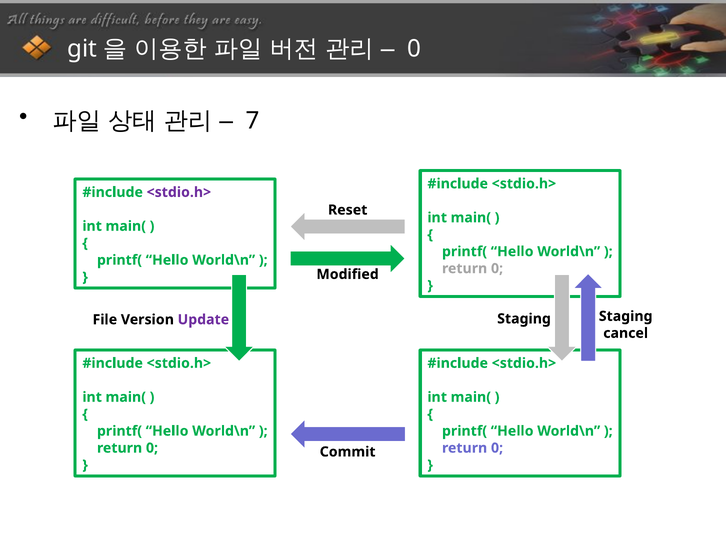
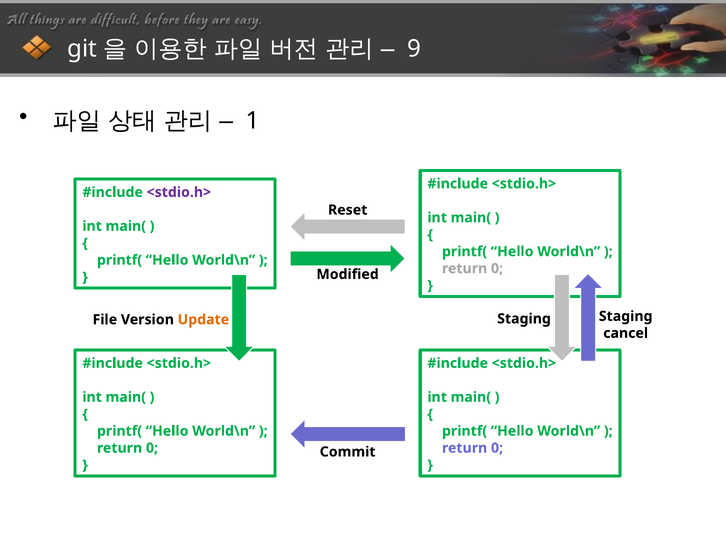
0: 0 -> 9 (414, 49)
7: 7 -> 1 (253, 121)
Update colour: purple -> orange (203, 319)
